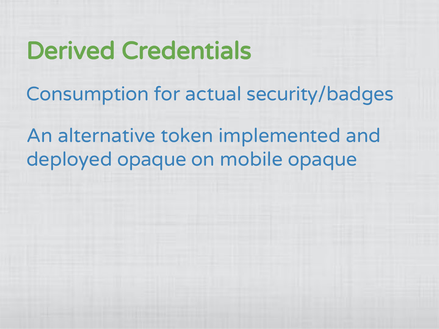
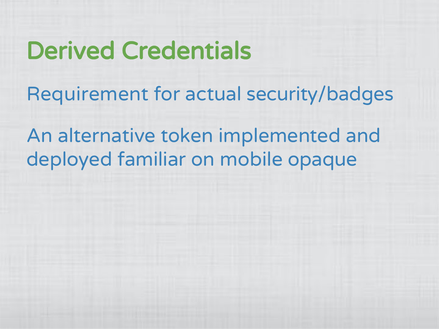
Consumption: Consumption -> Requirement (88, 94)
deployed opaque: opaque -> familiar (152, 159)
